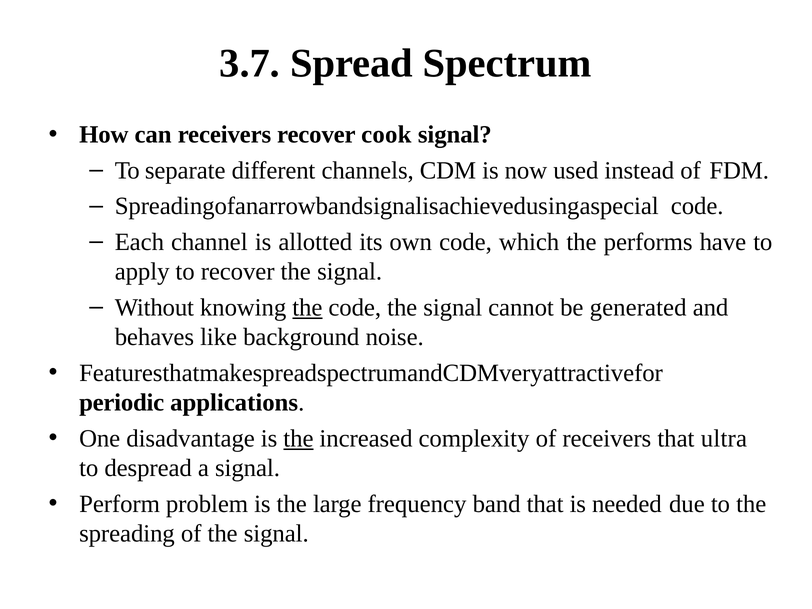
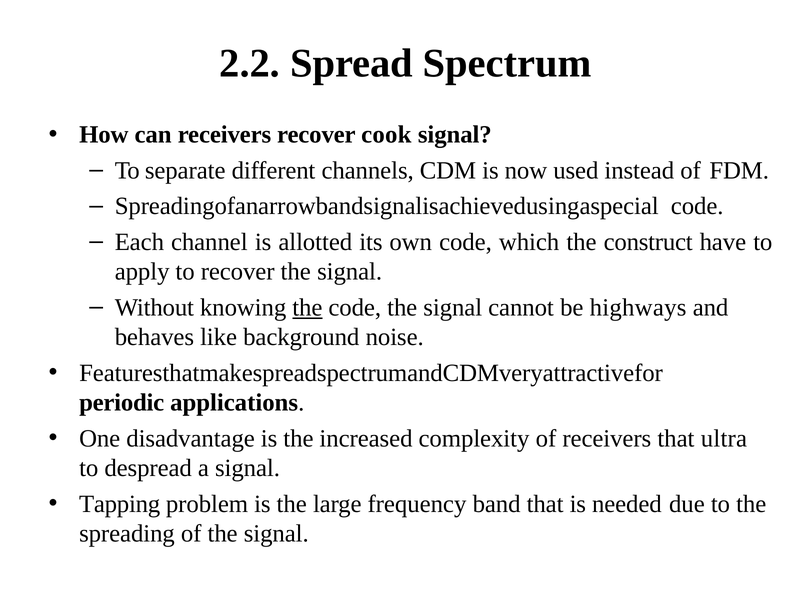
3.7: 3.7 -> 2.2 (250, 63)
performs: performs -> construct (648, 242)
generated: generated -> highways (638, 307)
the underline: present -> none (298, 438)
Perform: Perform -> Tapping (120, 504)
